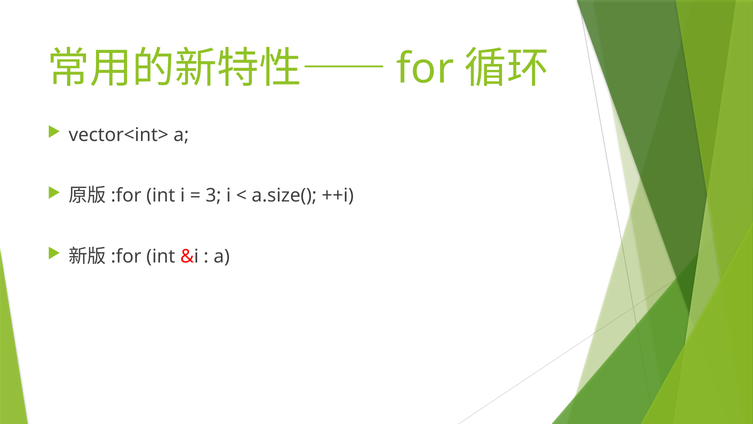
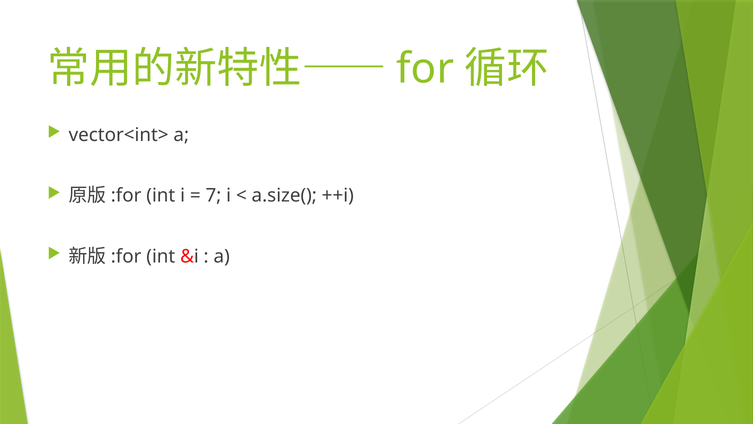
3: 3 -> 7 (213, 196)
